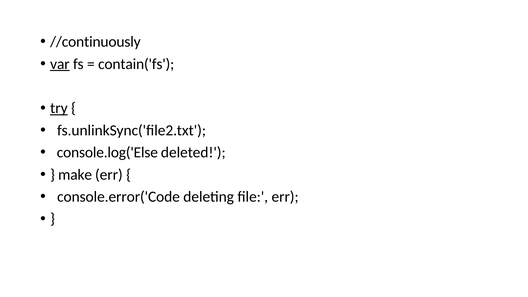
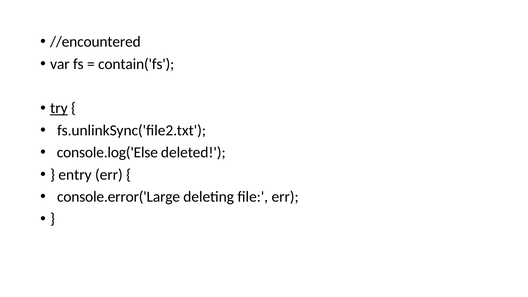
//continuously: //continuously -> //encountered (95, 42)
var underline: present -> none (60, 64)
make: make -> entry (75, 175)
console.error('Code: console.error('Code -> console.error('Large (119, 197)
